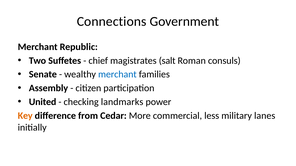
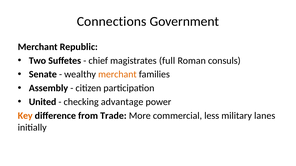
salt: salt -> full (167, 61)
merchant colour: blue -> orange (117, 75)
landmarks: landmarks -> advantage (122, 102)
Cedar: Cedar -> Trade (113, 116)
